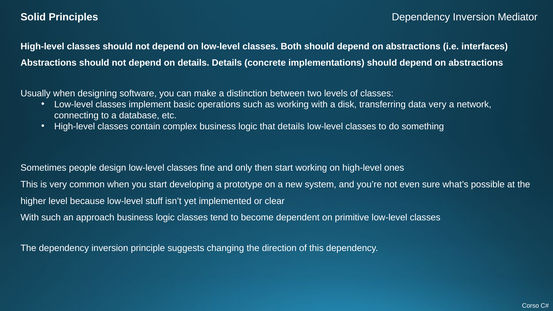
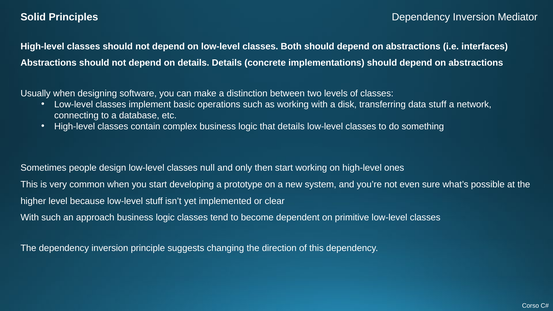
data very: very -> stuff (438, 104)
fine: fine -> null (207, 168)
